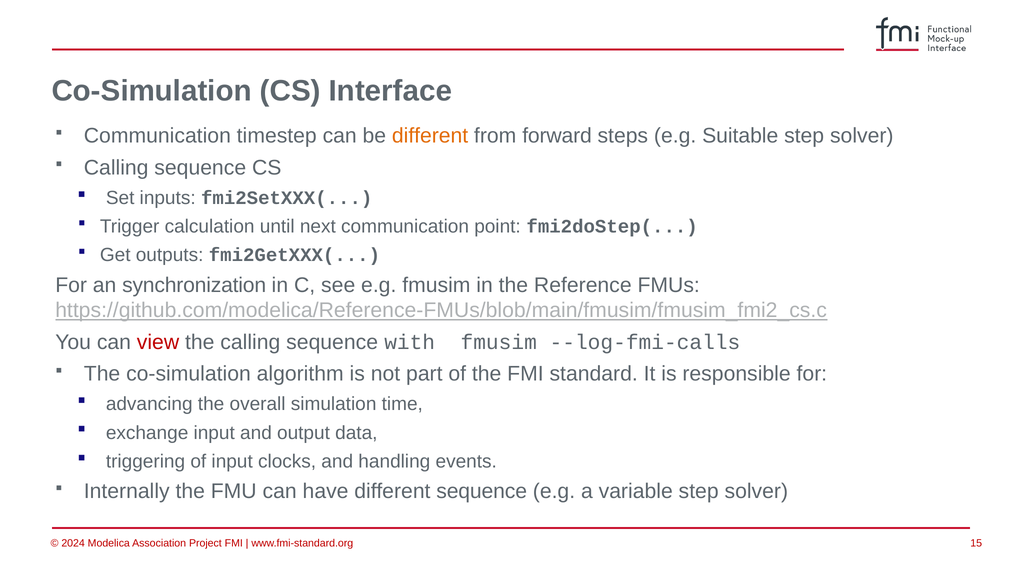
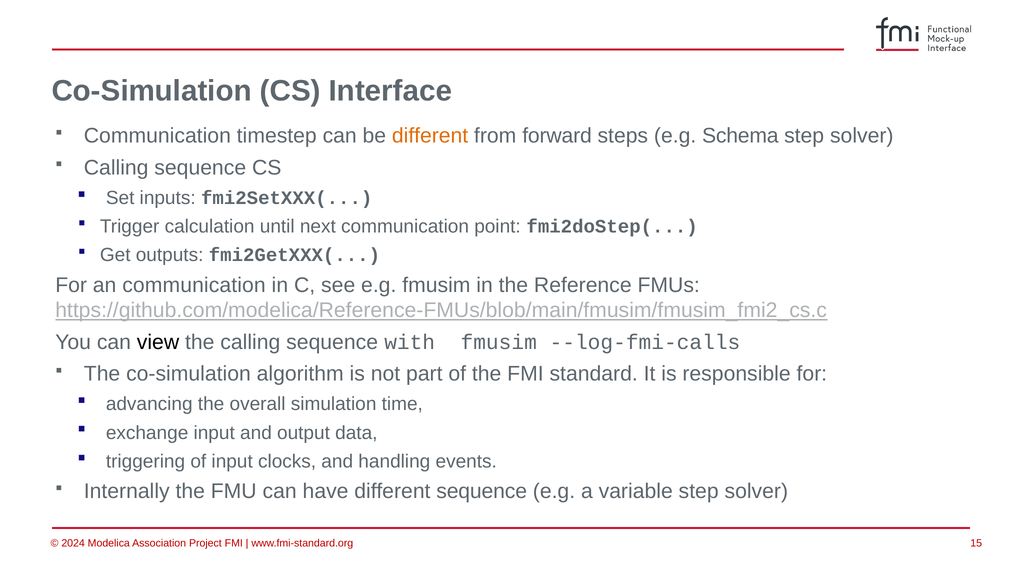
Suitable: Suitable -> Schema (740, 136)
an synchronization: synchronization -> communication (194, 285)
view colour: red -> black (158, 342)
